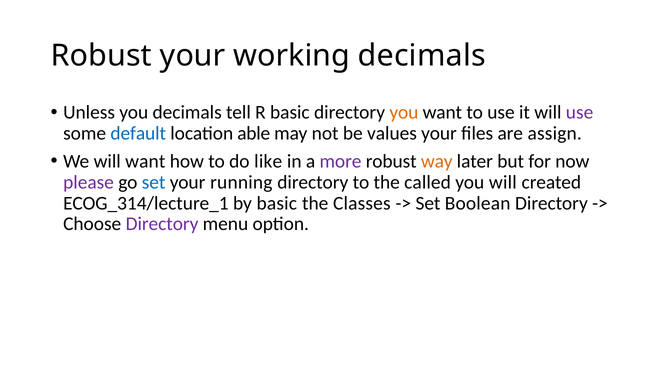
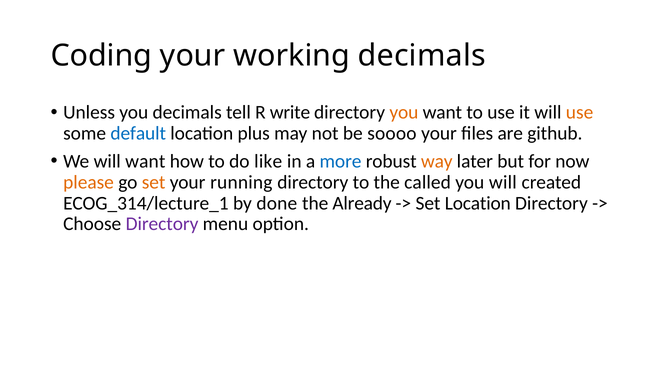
Robust: Robust -> Coding (101, 56)
R basic: basic -> write (290, 112)
use colour: purple -> orange (580, 112)
able: able -> plus (254, 133)
values: values -> soooo (392, 133)
assign: assign -> github (555, 133)
more colour: purple -> blue (341, 161)
please colour: purple -> orange (89, 182)
set colour: blue -> orange (154, 182)
by basic: basic -> done (277, 203)
Classes: Classes -> Already (362, 203)
Set Boolean: Boolean -> Location (478, 203)
